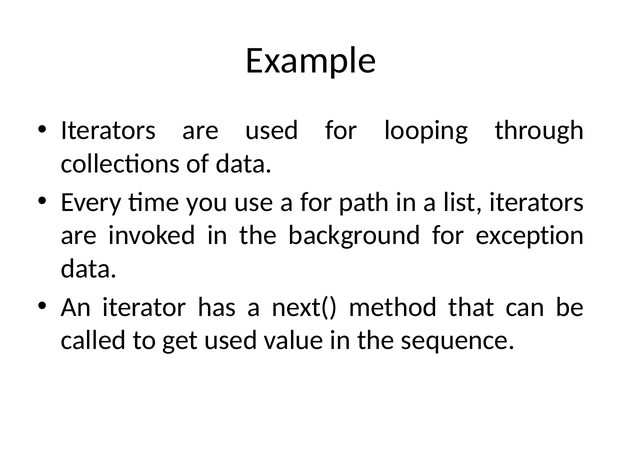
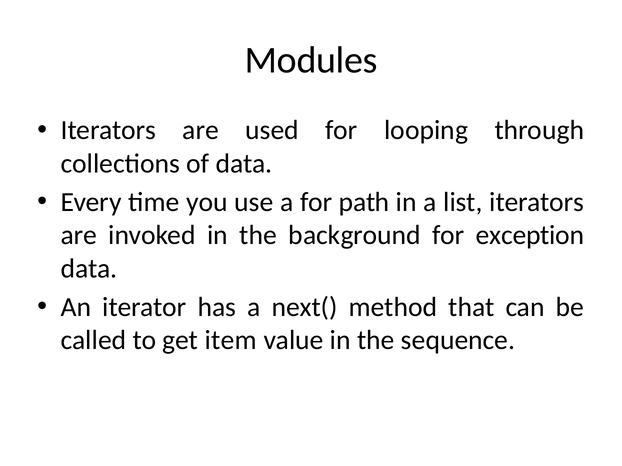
Example: Example -> Modules (311, 60)
get used: used -> item (231, 341)
